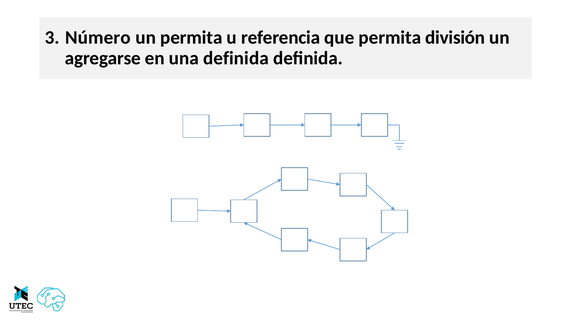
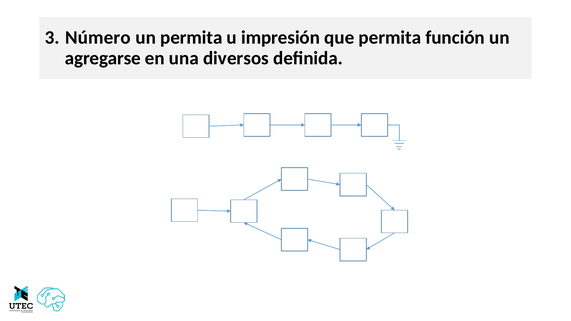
referencia: referencia -> impresión (281, 38)
división: división -> función (455, 38)
una definida: definida -> diversos (236, 58)
